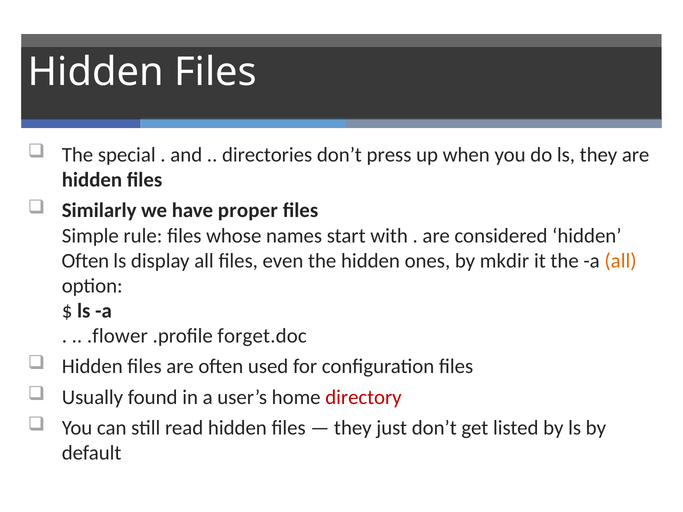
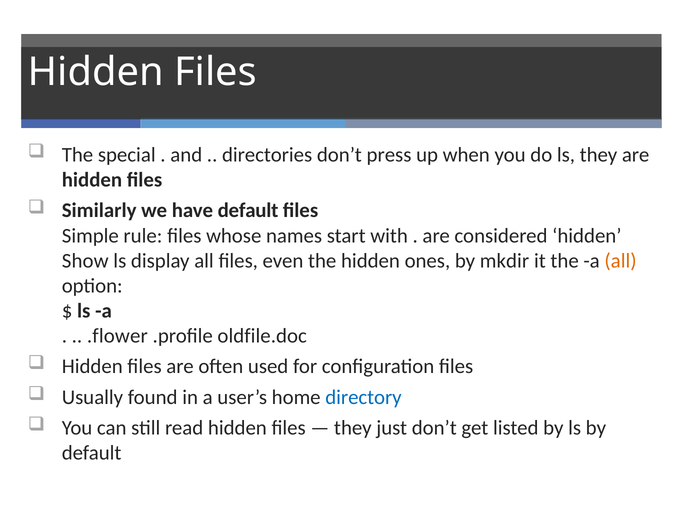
have proper: proper -> default (248, 211)
Often: Often -> Show (85, 261)
forget.doc: forget.doc -> oldfile.doc (262, 336)
directory colour: red -> blue (364, 397)
